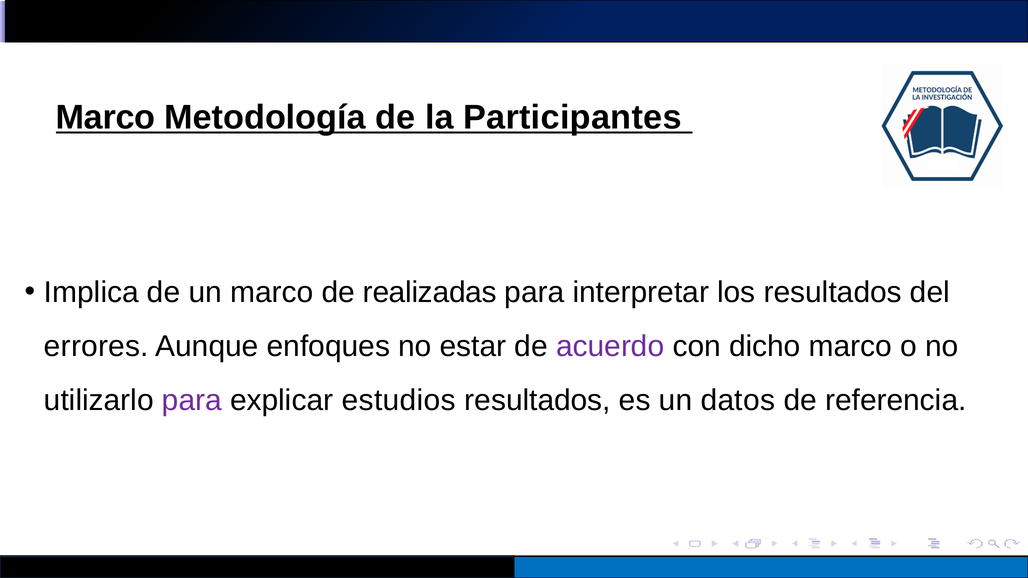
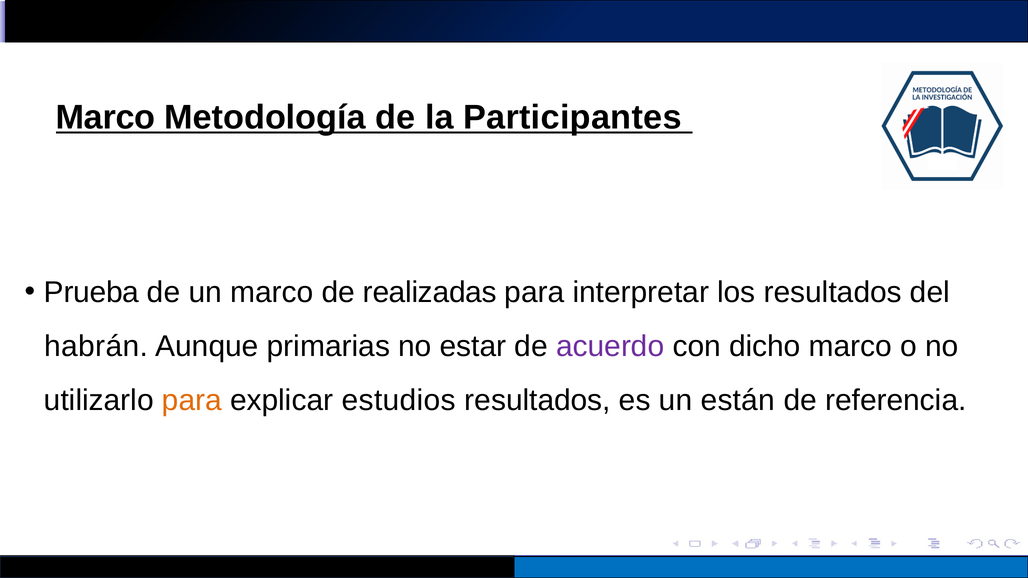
Implica: Implica -> Prueba (92, 292)
errores: errores -> habrán (96, 346)
enfoques: enfoques -> primarias (328, 346)
para colour: purple -> orange (192, 400)
datos: datos -> están (738, 400)
